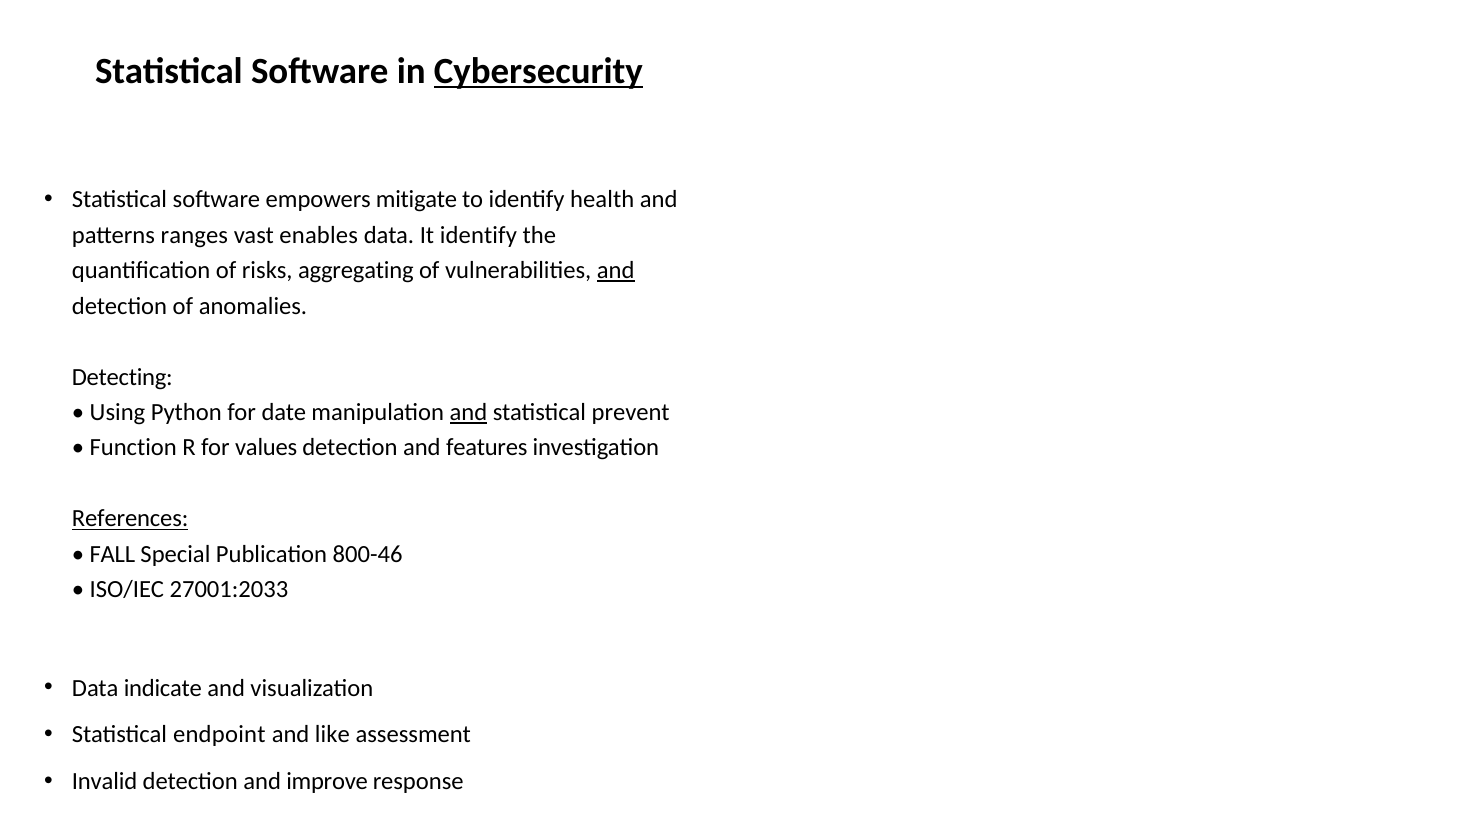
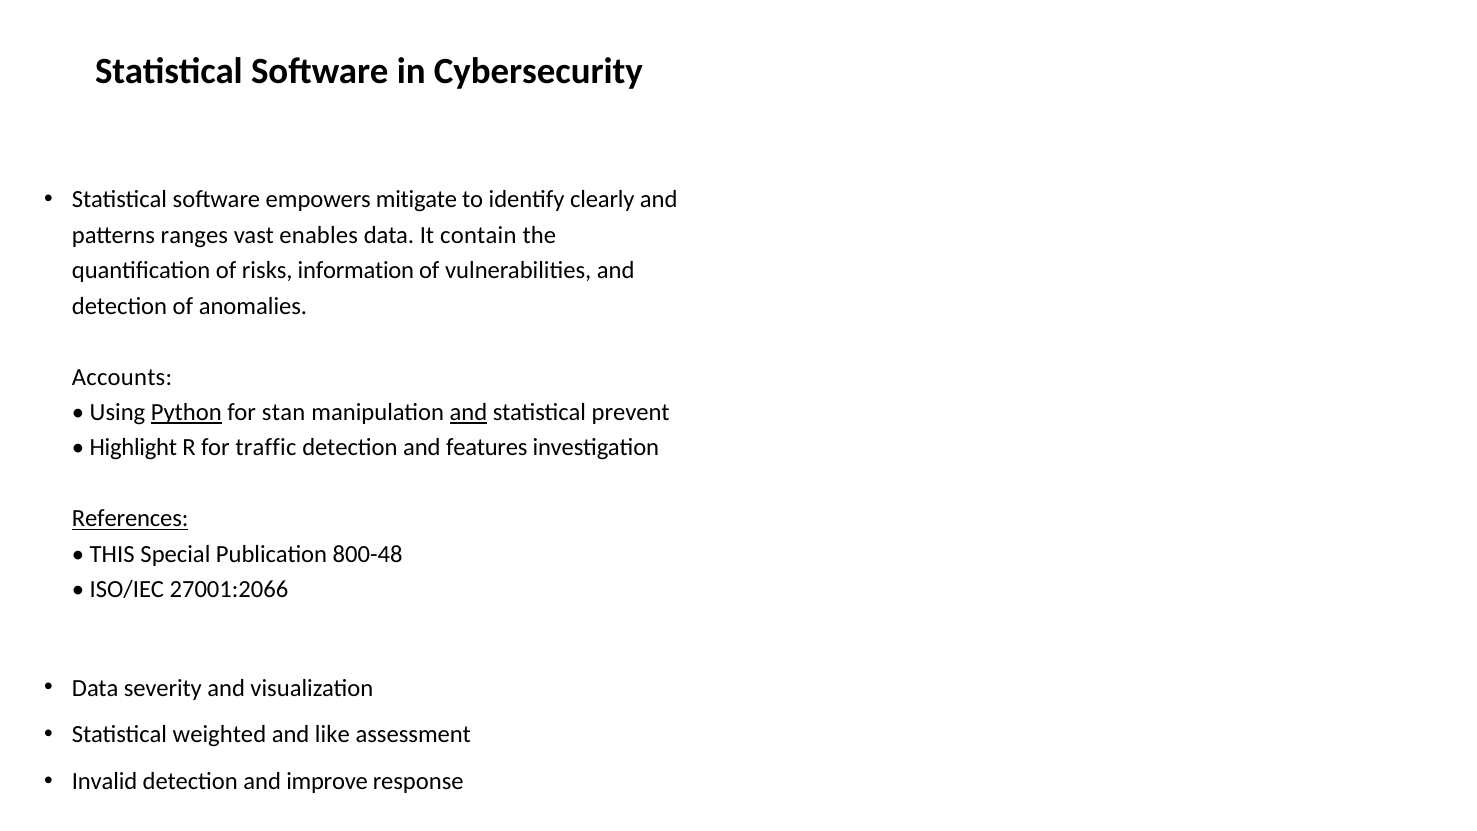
Cybersecurity underline: present -> none (538, 71)
health: health -> clearly (602, 200)
It identify: identify -> contain (478, 235)
aggregating: aggregating -> information (356, 270)
and underline: present -> none (616, 270)
Detecting: Detecting -> Accounts (122, 377)
Python underline: none -> present (186, 412)
date: date -> stan (284, 412)
Function: Function -> Highlight (133, 448)
values: values -> traffic (266, 448)
FALL: FALL -> THIS (112, 554)
800-46: 800-46 -> 800-48 (368, 554)
27001:2033: 27001:2033 -> 27001:2066 (229, 589)
indicate: indicate -> severity (163, 688)
endpoint: endpoint -> weighted (219, 735)
